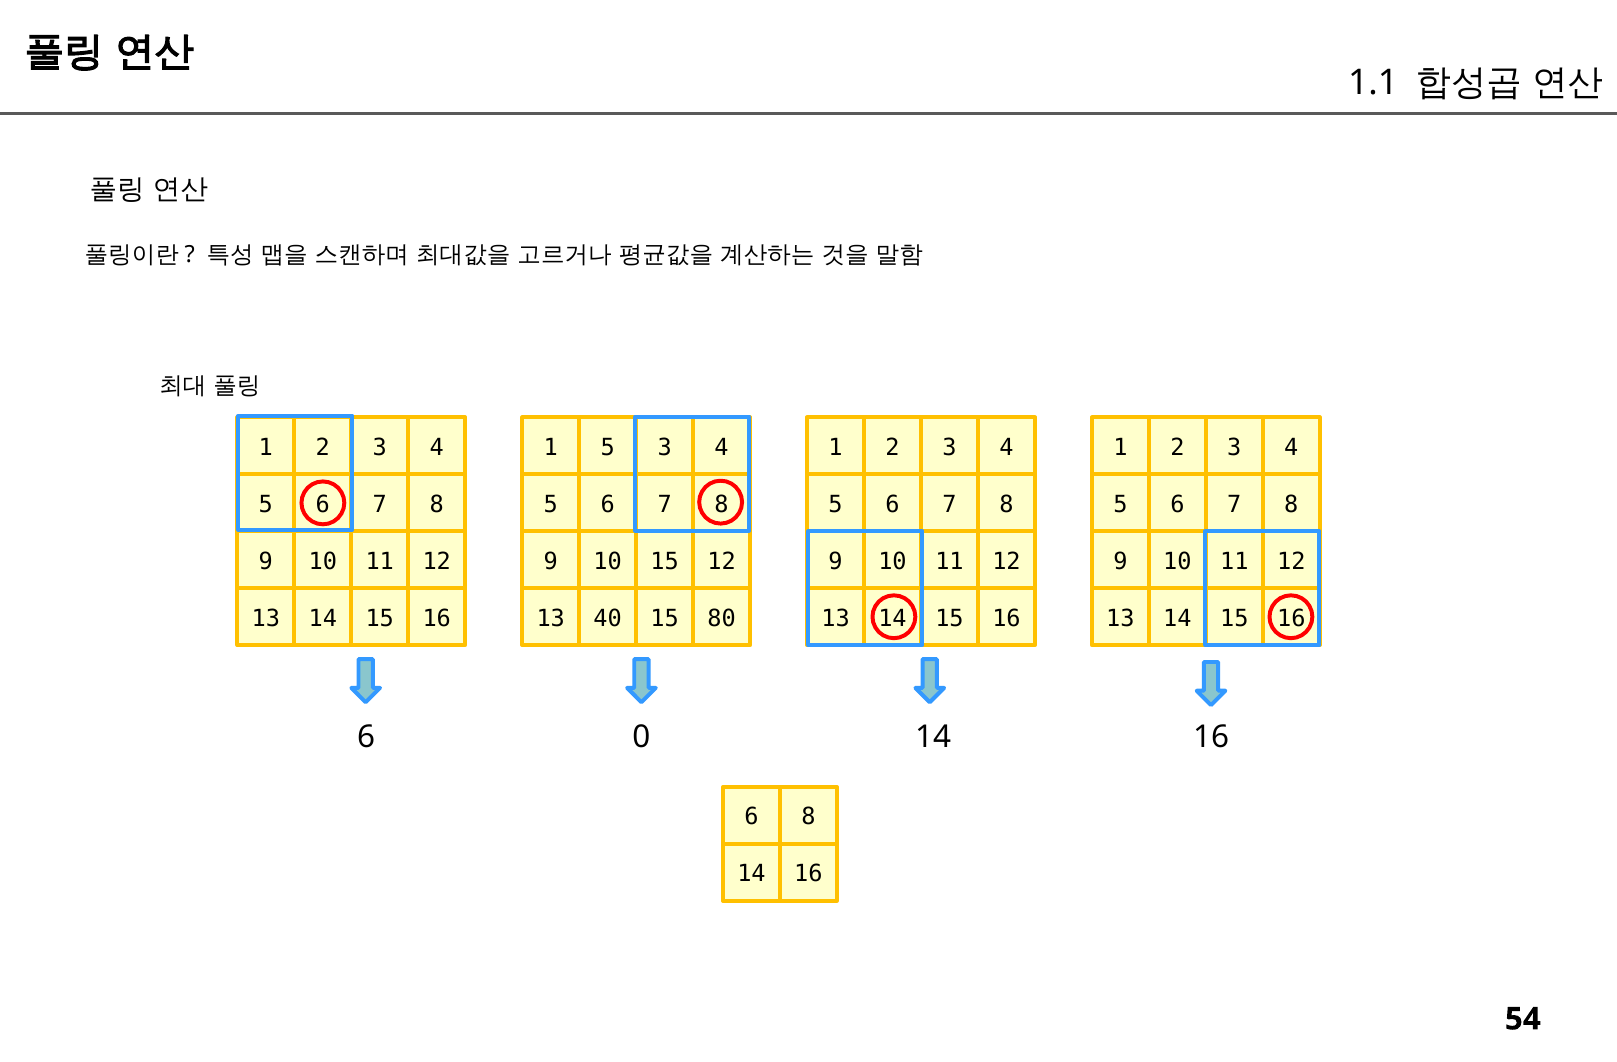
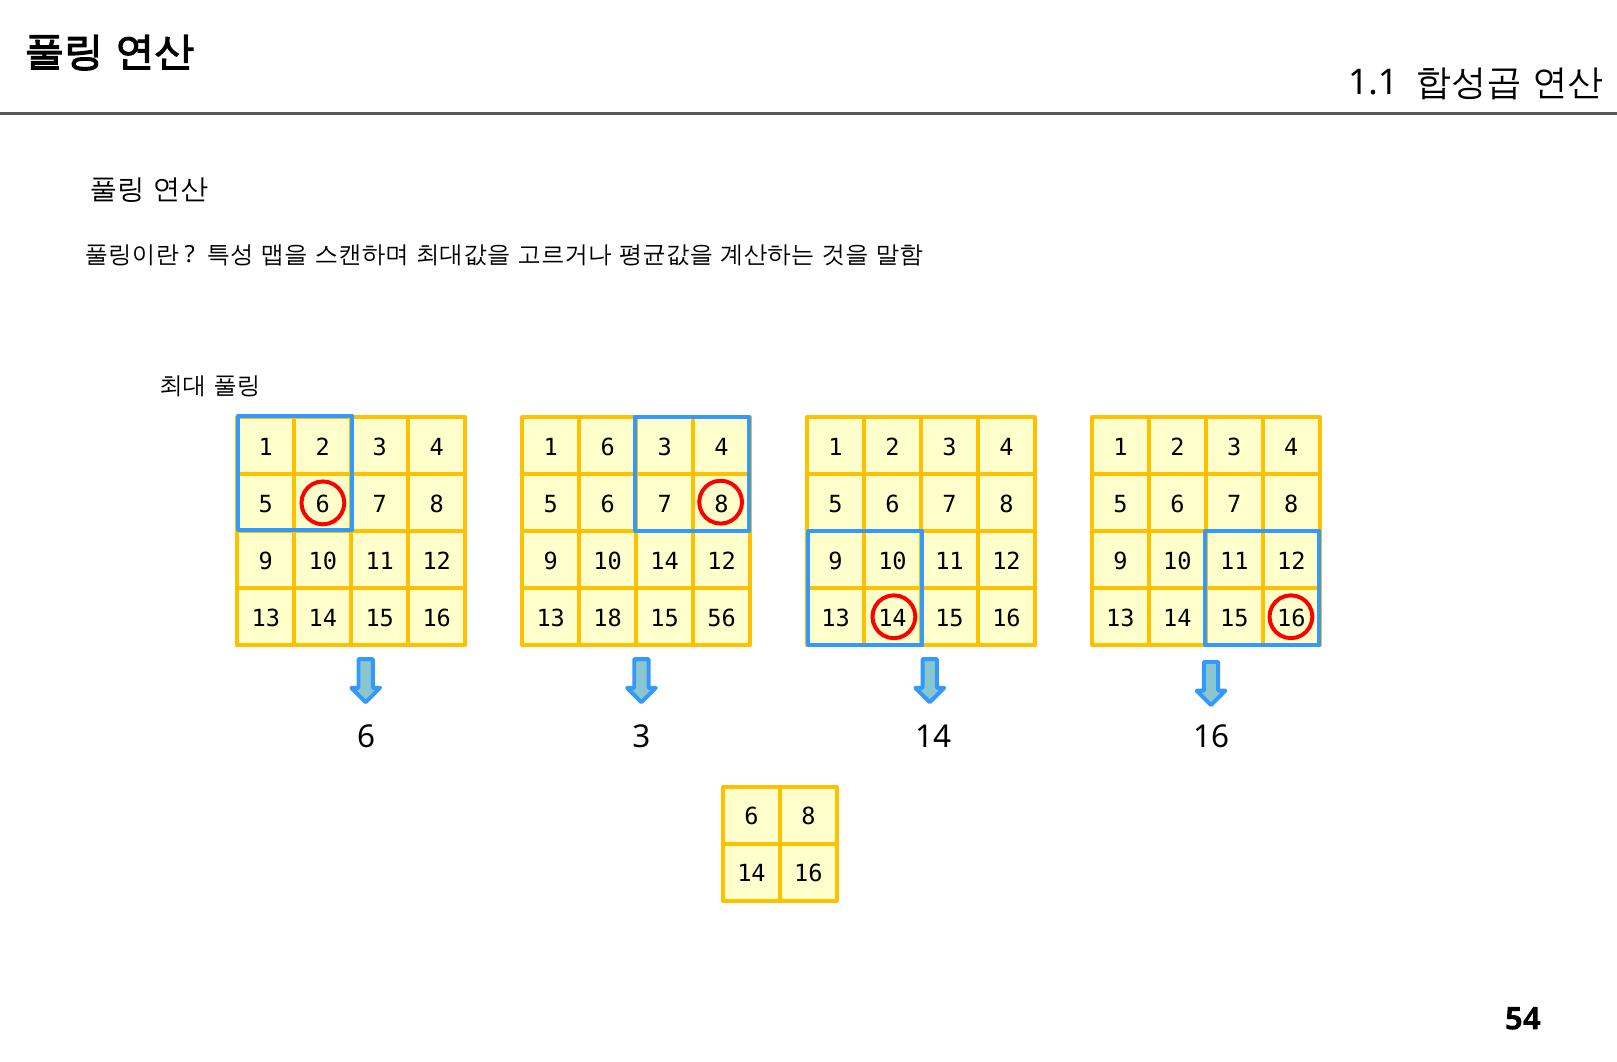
1 5: 5 -> 6 (608, 448)
10 15: 15 -> 14 (665, 561)
40: 40 -> 18 (608, 618)
80: 80 -> 56 (722, 618)
0: 0 -> 3 (641, 737)
